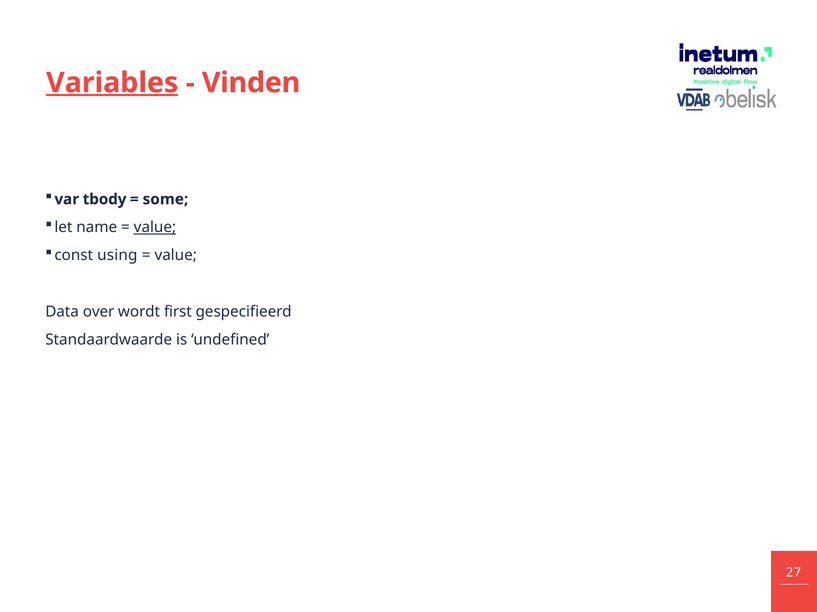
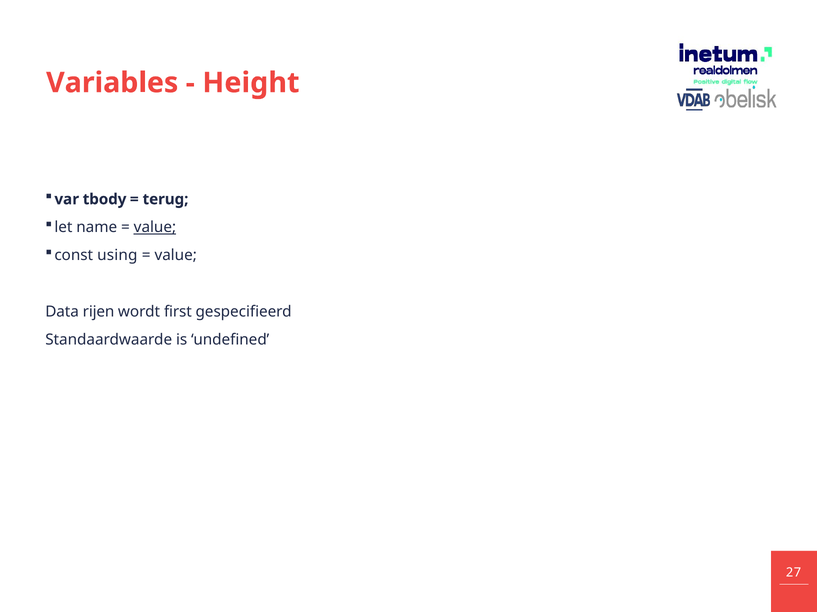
Variables underline: present -> none (112, 83)
Vinden: Vinden -> Height (251, 83)
some: some -> terug (166, 199)
over: over -> rijen (99, 312)
